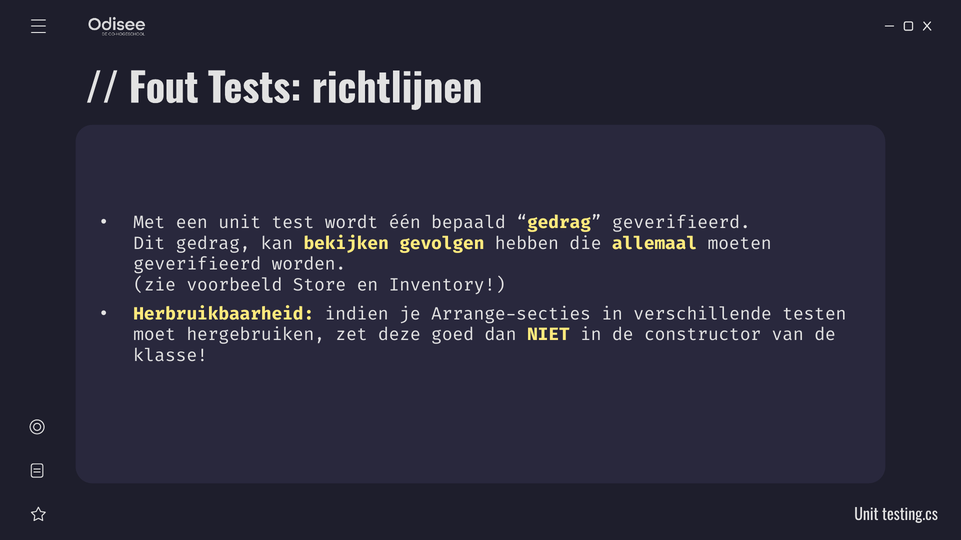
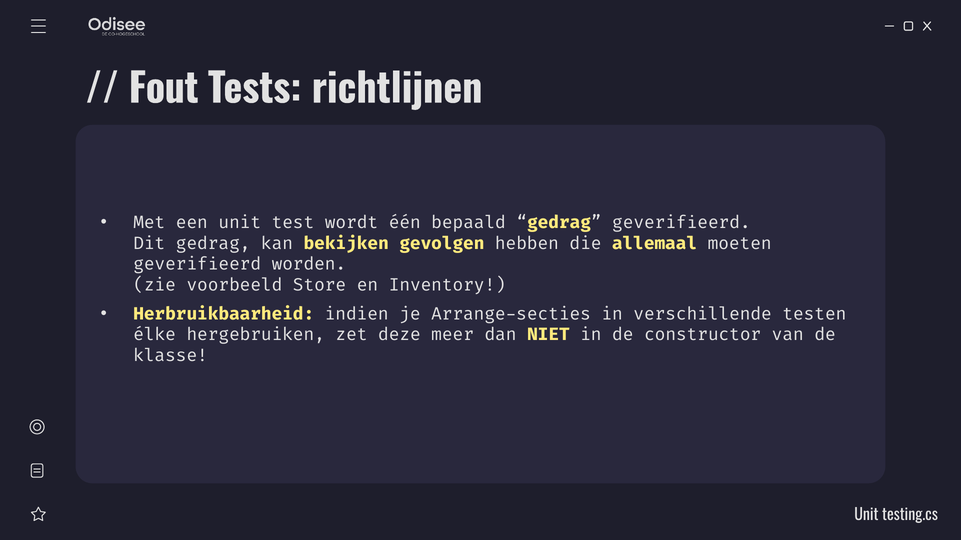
moet: moet -> élke (155, 335)
goed: goed -> meer (453, 335)
